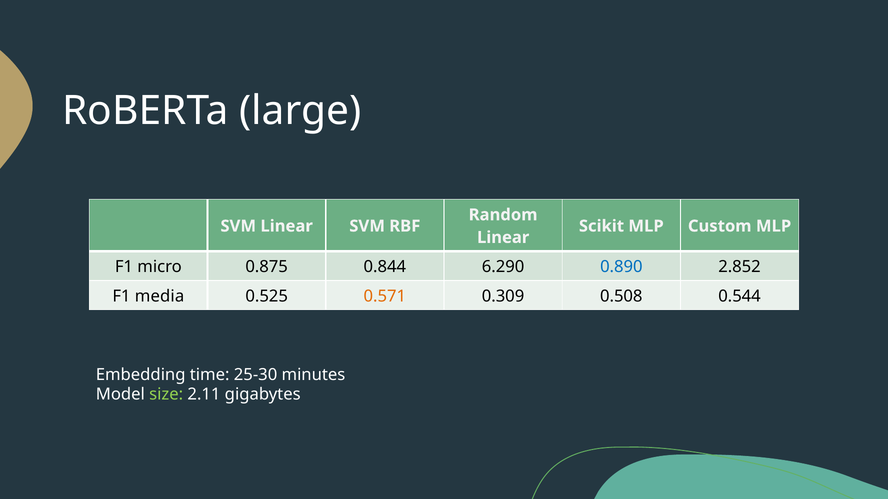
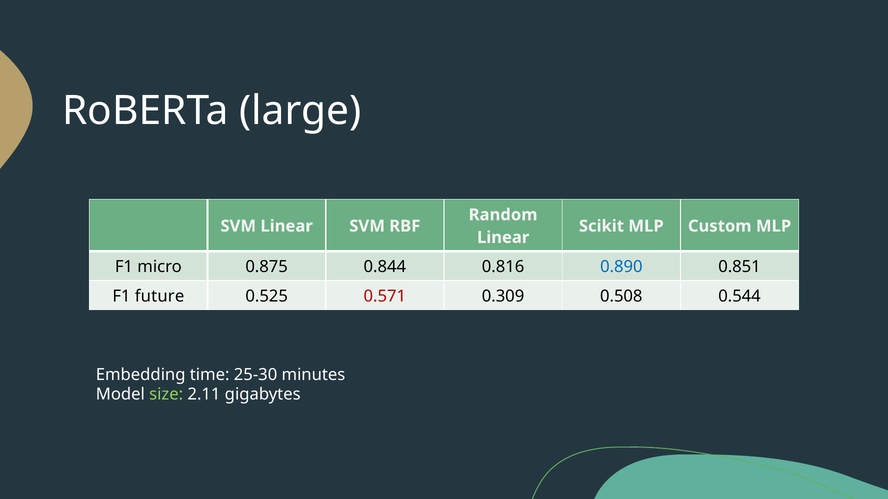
6.290: 6.290 -> 0.816 (503, 267)
2.852: 2.852 -> 0.851 (740, 267)
media: media -> future (160, 296)
0.571 colour: orange -> red (385, 296)
